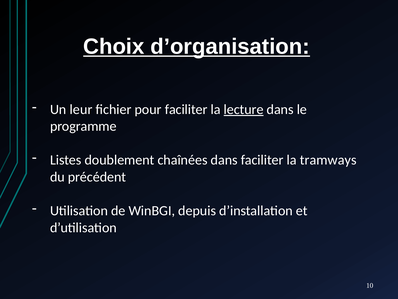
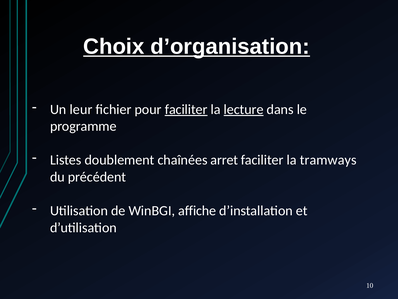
faciliter underline: none -> present (186, 109)
chaînées dans: dans -> arret (224, 160)
depuis: depuis -> affiche (197, 210)
